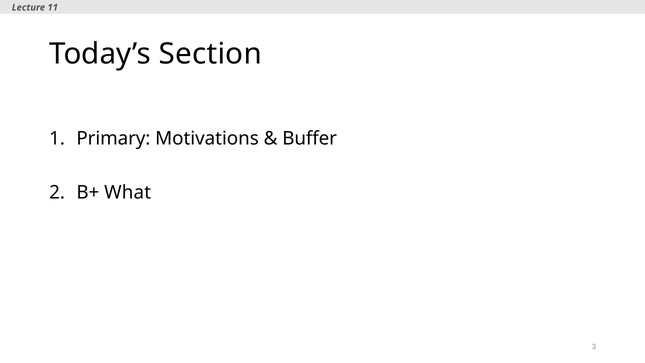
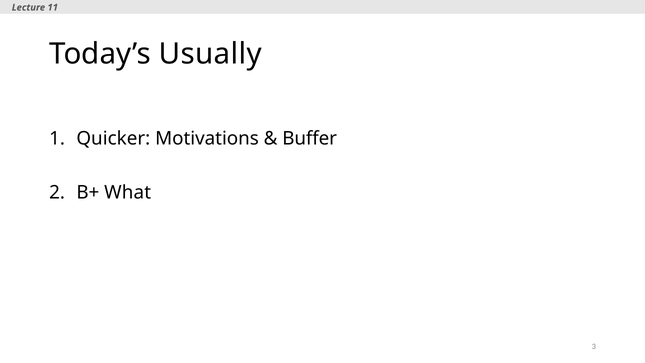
Section: Section -> Usually (210, 54)
Primary: Primary -> Quicker (113, 138)
